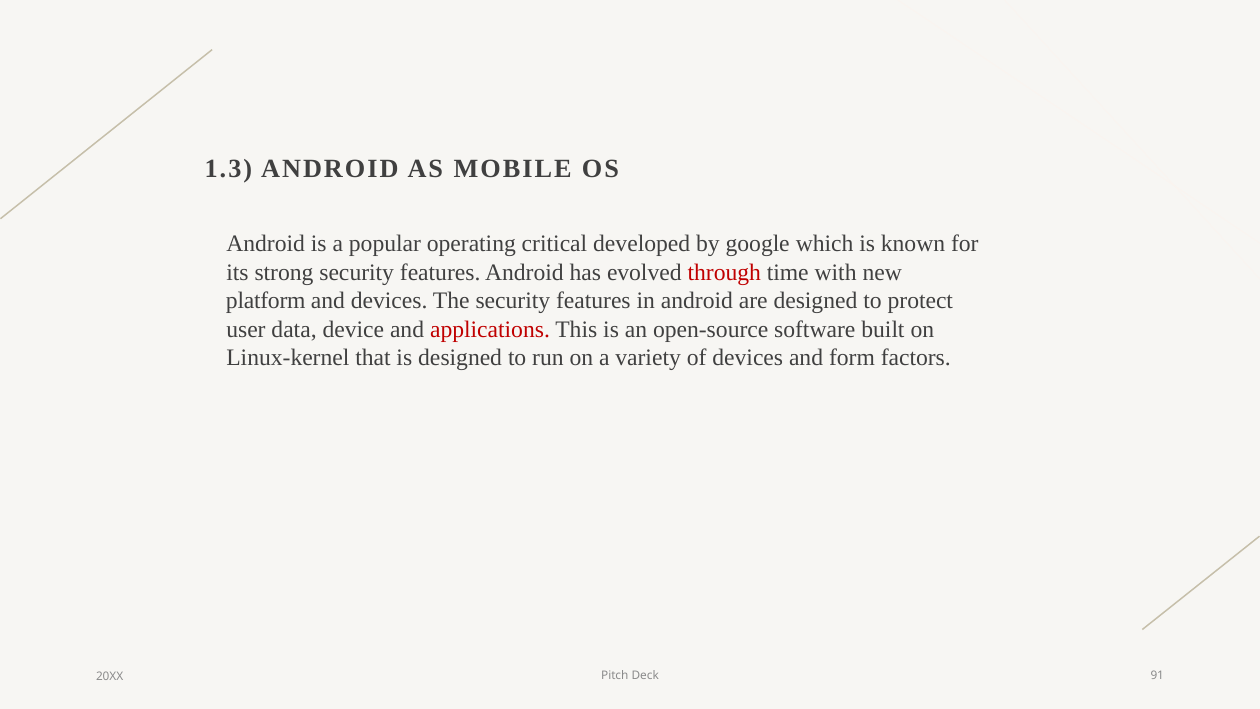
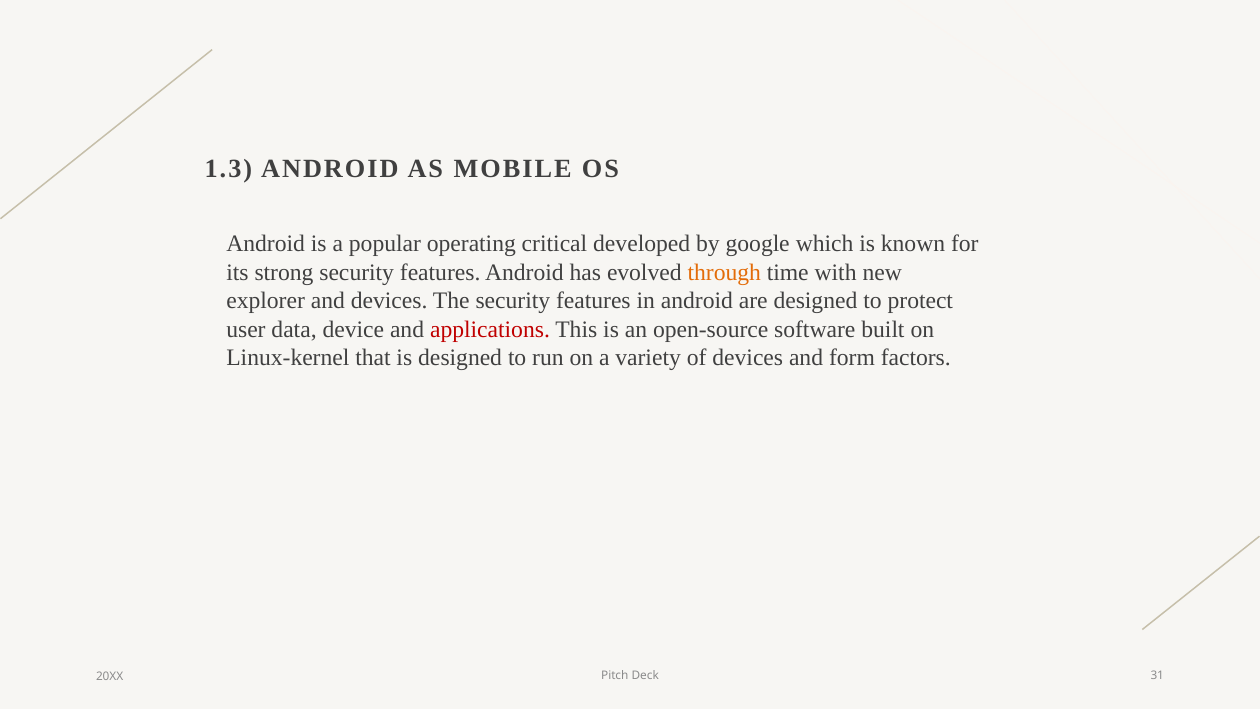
through colour: red -> orange (724, 272)
platform: platform -> explorer (266, 301)
91: 91 -> 31 (1157, 676)
